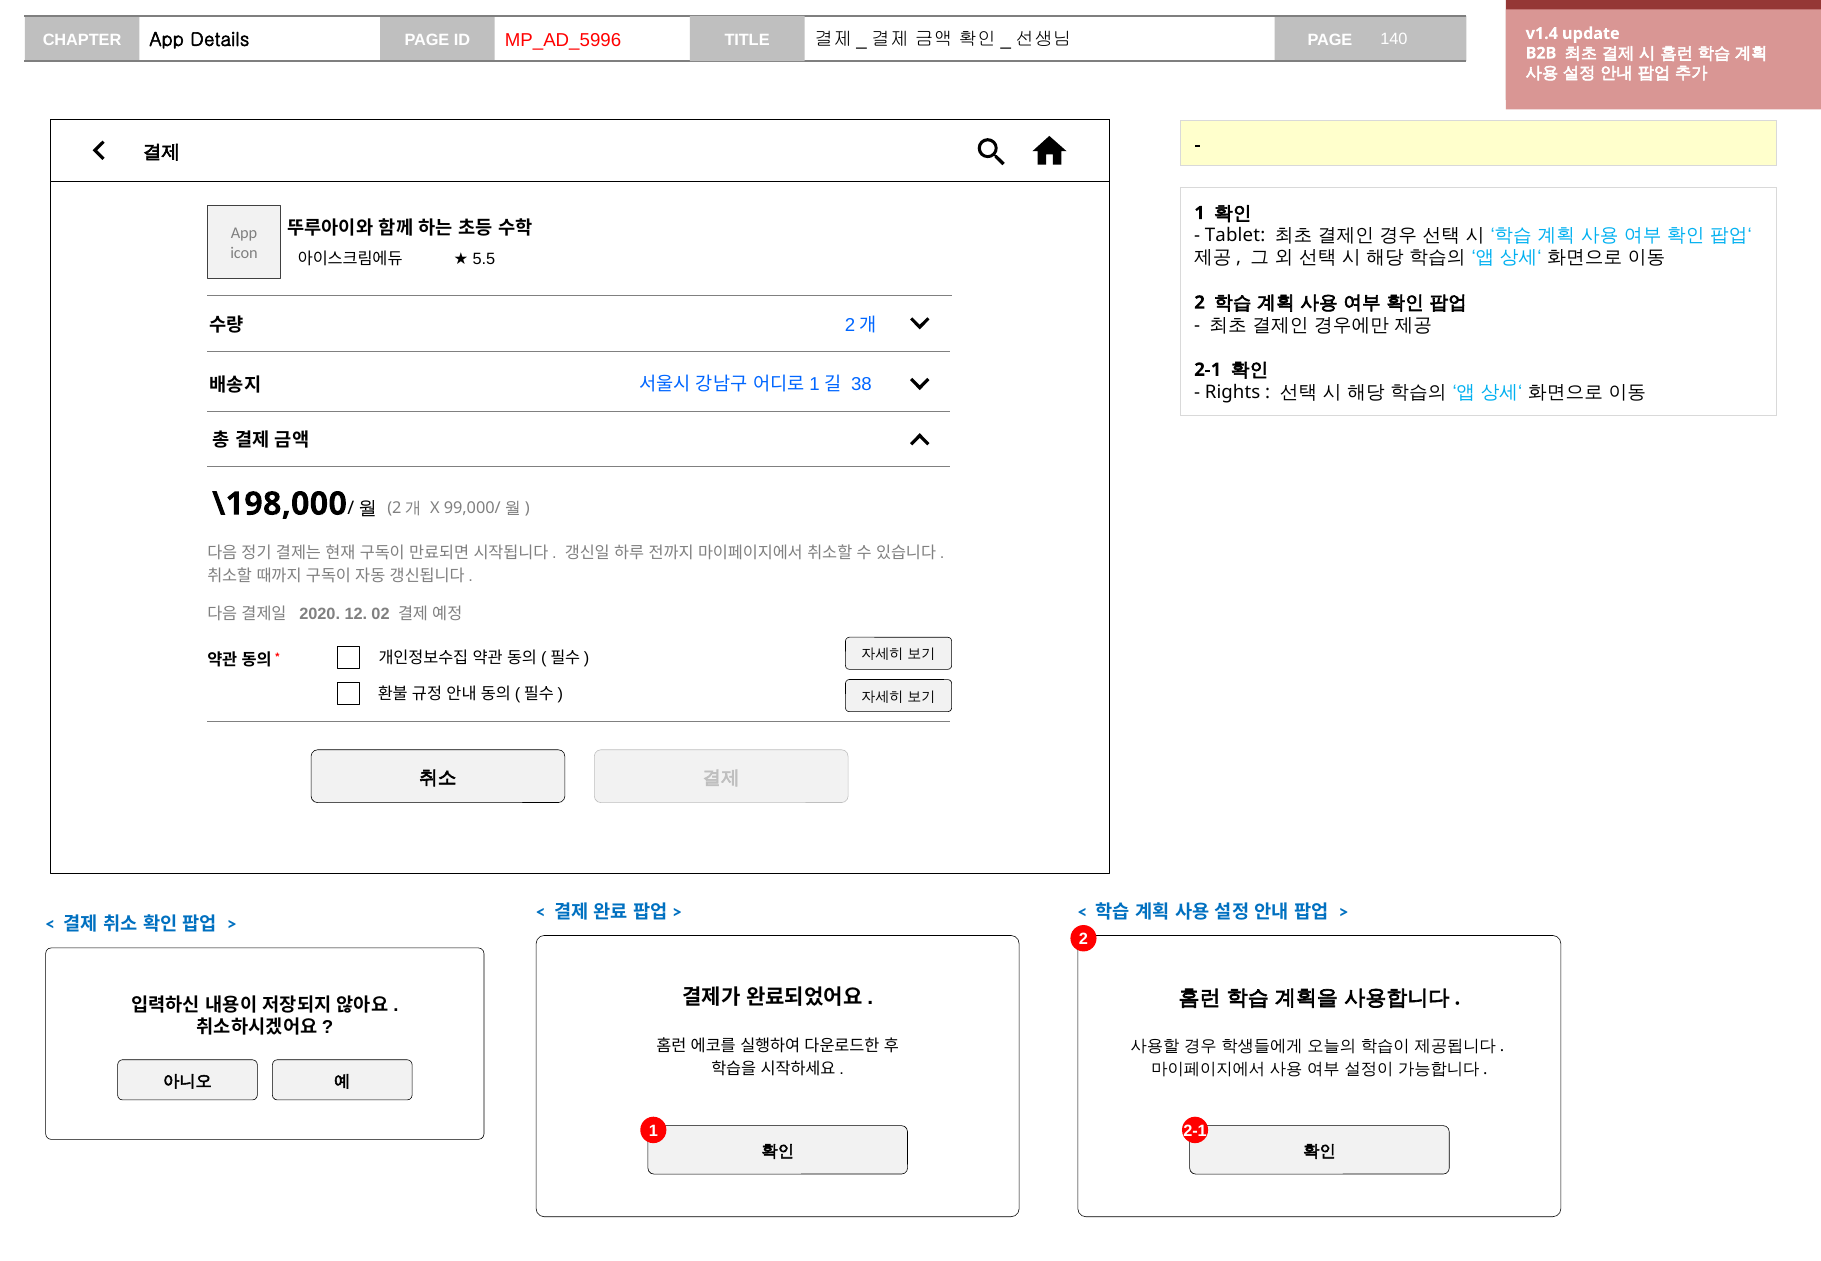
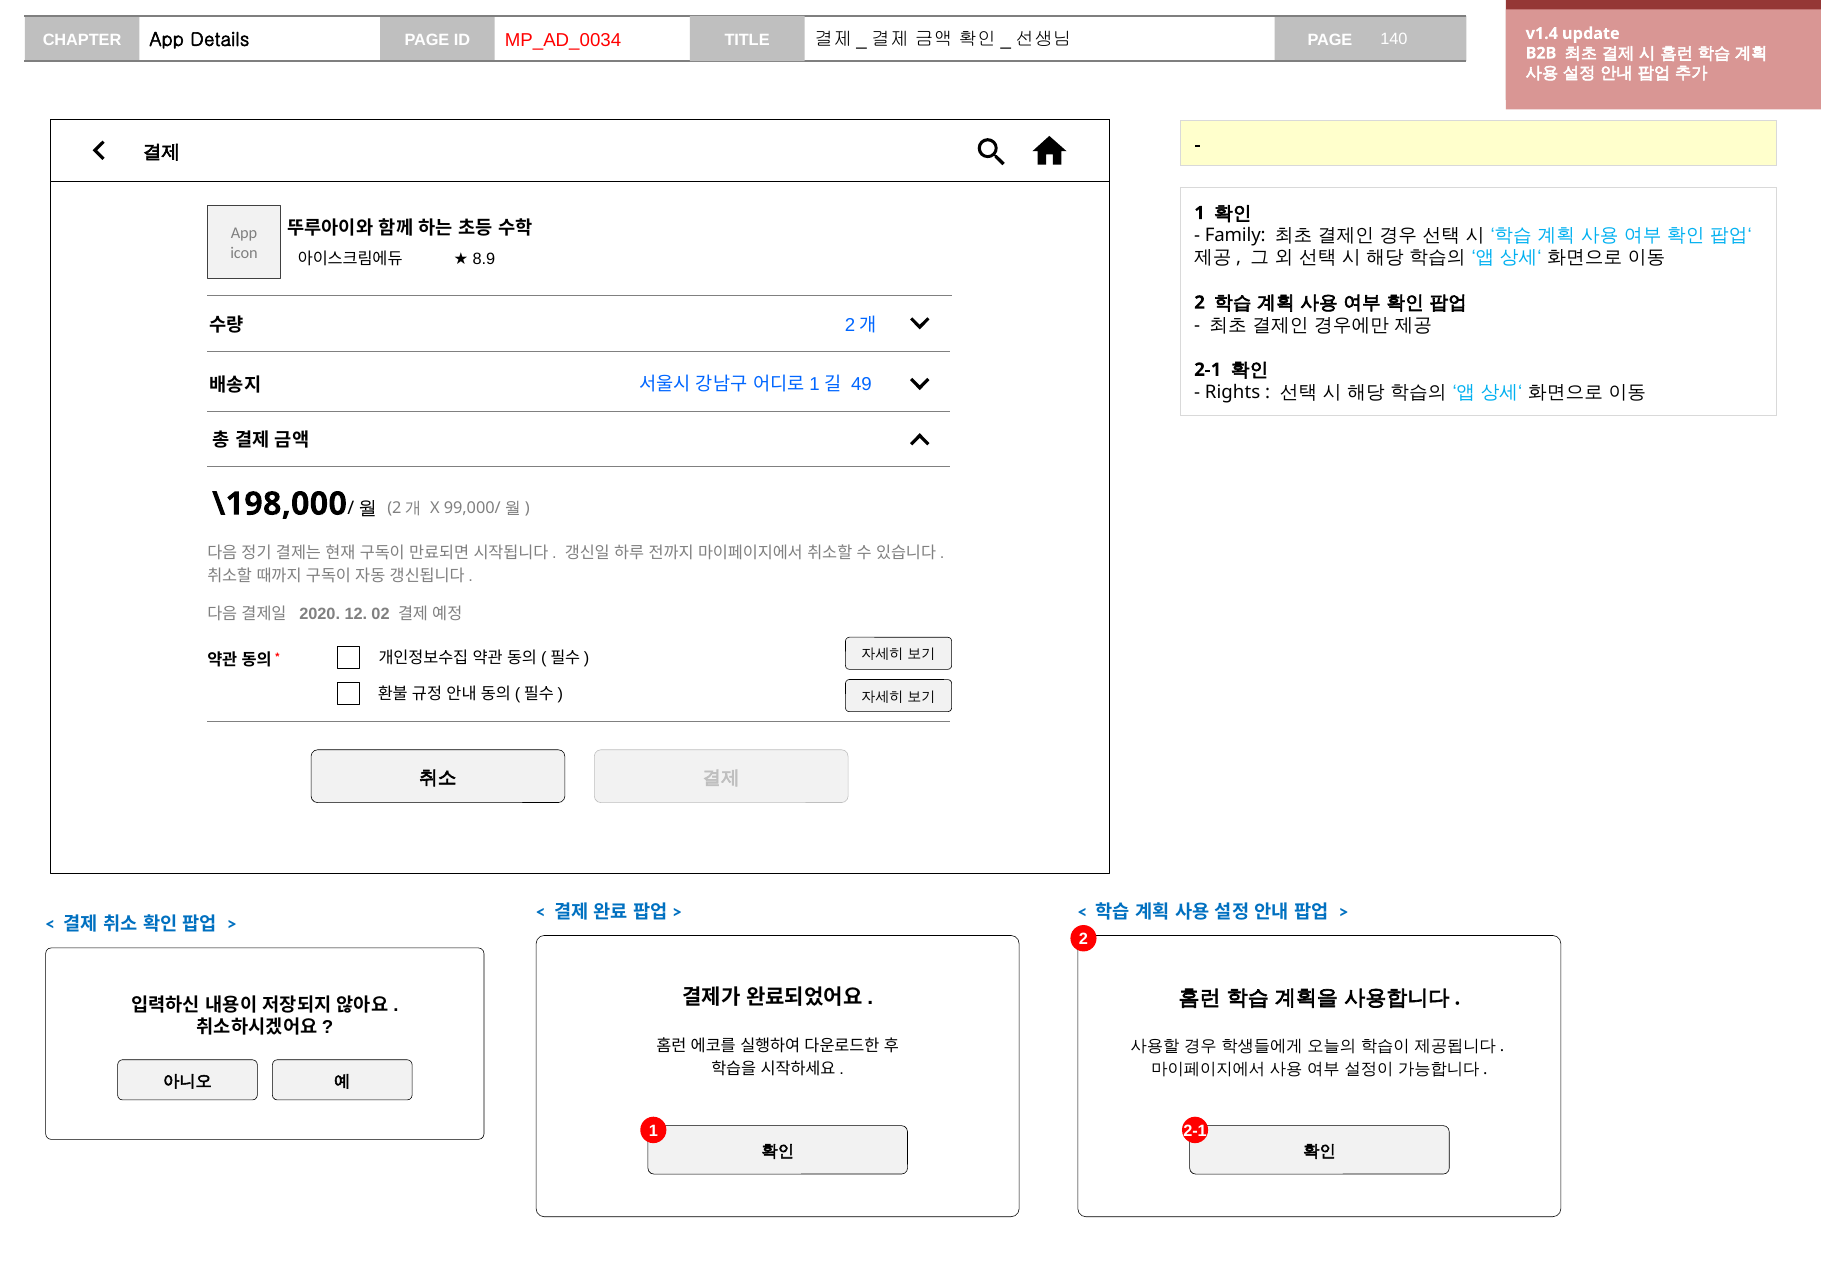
MP_AD_5996: MP_AD_5996 -> MP_AD_0034 (563, 40)
Tablet: Tablet -> Family (1235, 235)
5.5: 5.5 -> 8.9 (484, 259)
38: 38 -> 49 (861, 384)
